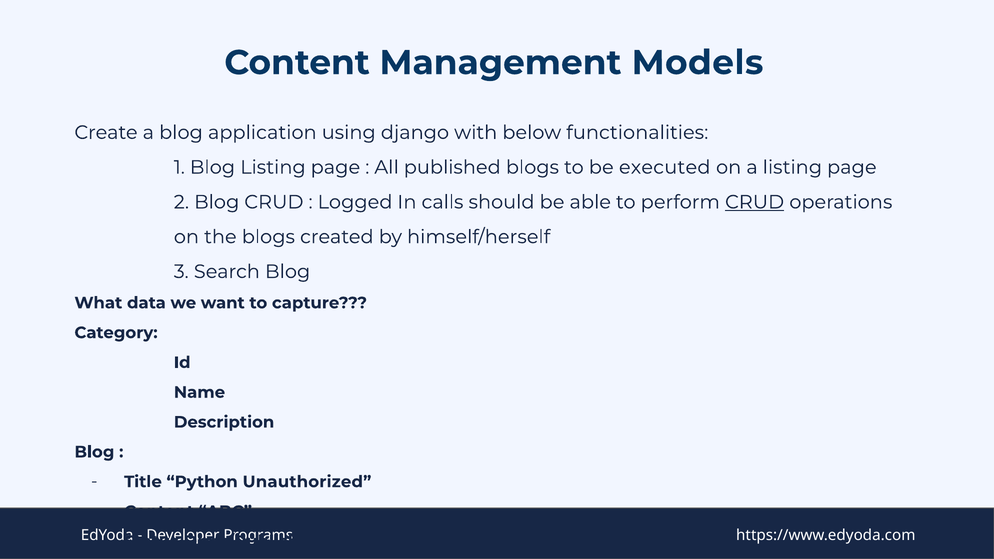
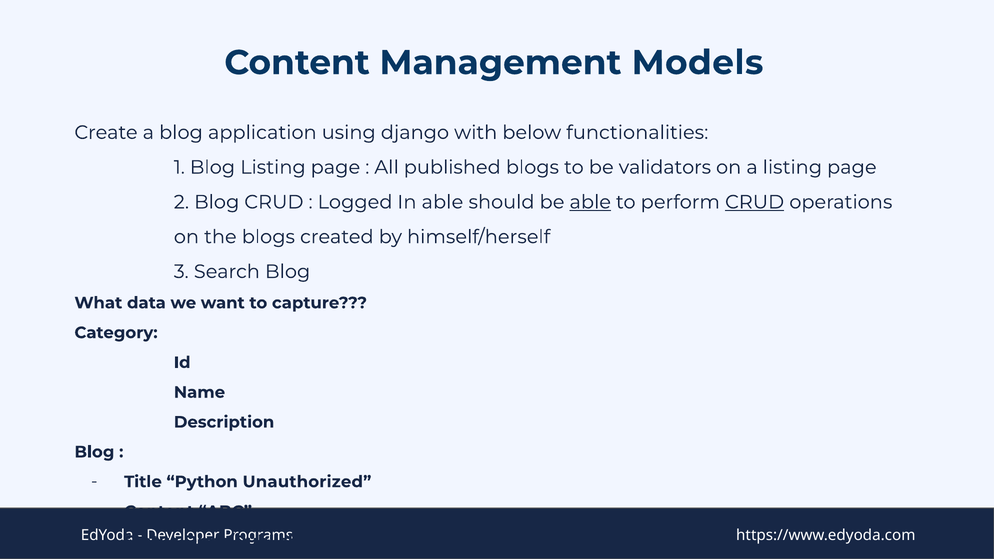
executed: executed -> validators (665, 167)
In calls: calls -> able (442, 202)
able underline: none -> present (590, 202)
